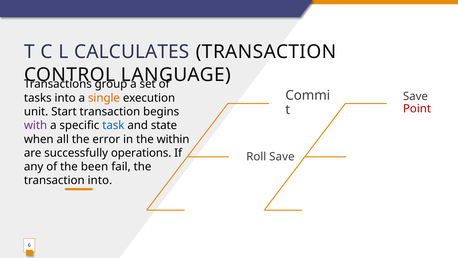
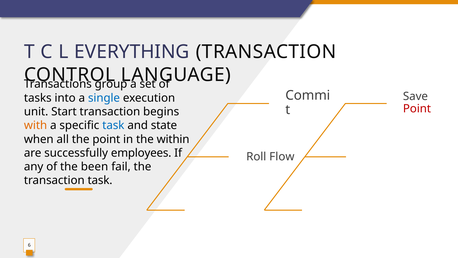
CALCULATES: CALCULATES -> EVERYTHING (132, 52)
single colour: orange -> blue (104, 98)
with colour: purple -> orange (36, 125)
the error: error -> point (106, 139)
operations: operations -> employees (141, 153)
Roll Save: Save -> Flow (282, 156)
transaction into: into -> task (100, 180)
